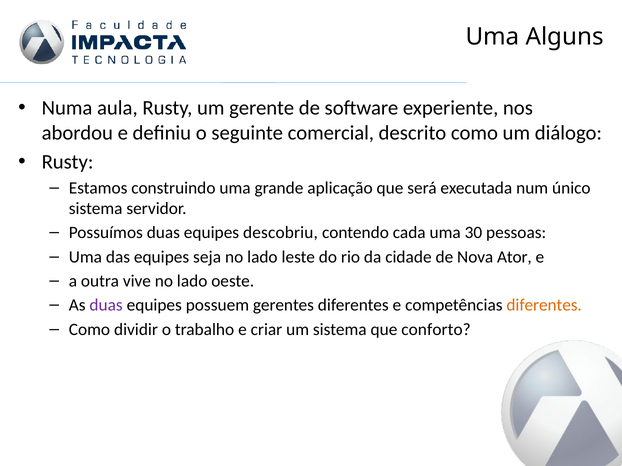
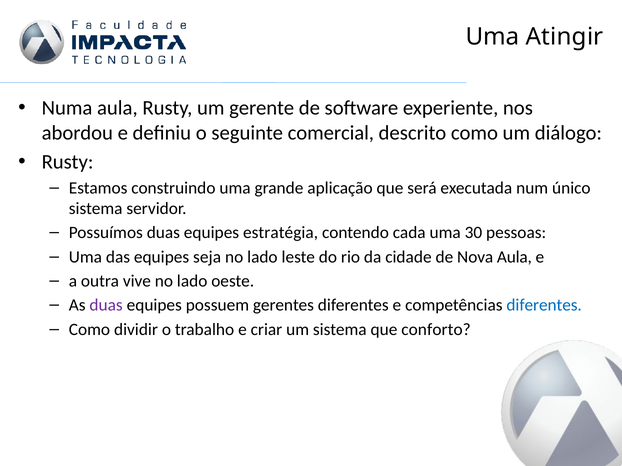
Alguns: Alguns -> Atingir (565, 37)
descobriu: descobriu -> estratégia (281, 233)
Nova Ator: Ator -> Aula (514, 257)
diferentes colour: orange -> blue (544, 306)
